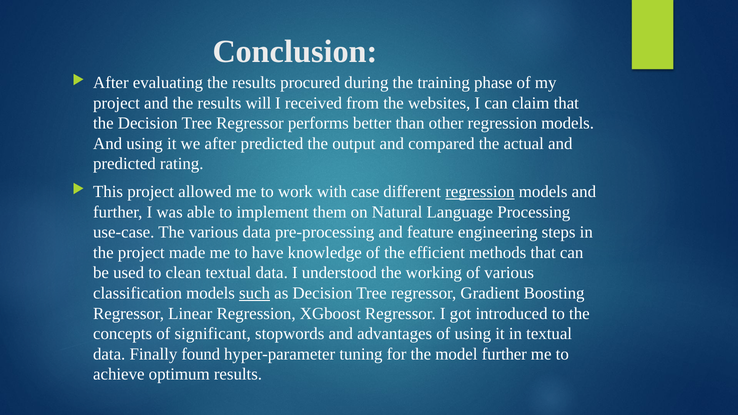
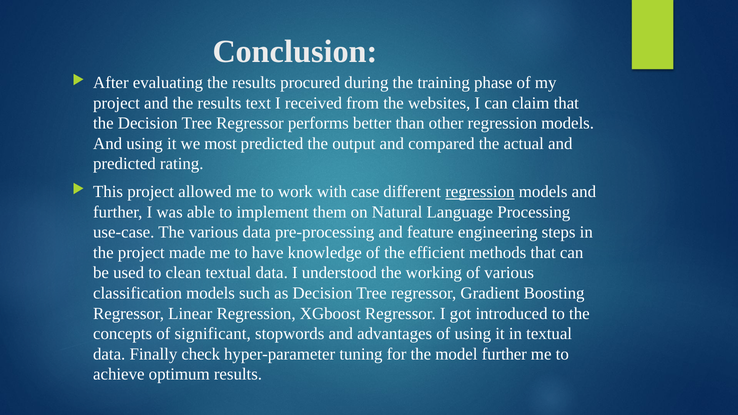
will: will -> text (258, 103)
we after: after -> most (221, 144)
such underline: present -> none (255, 293)
found: found -> check (201, 354)
